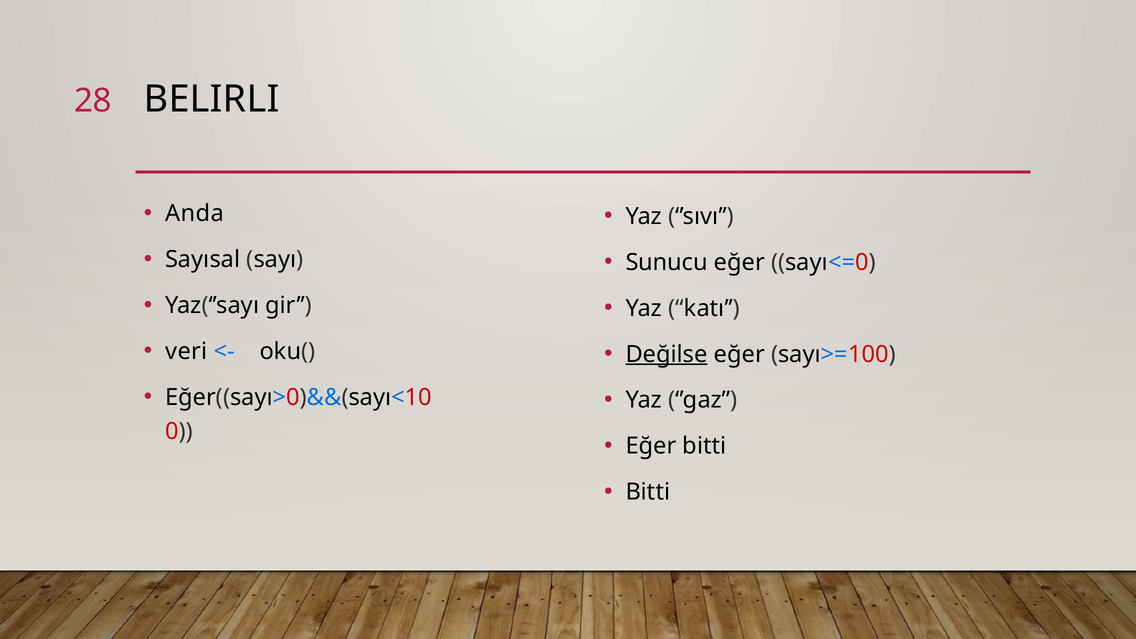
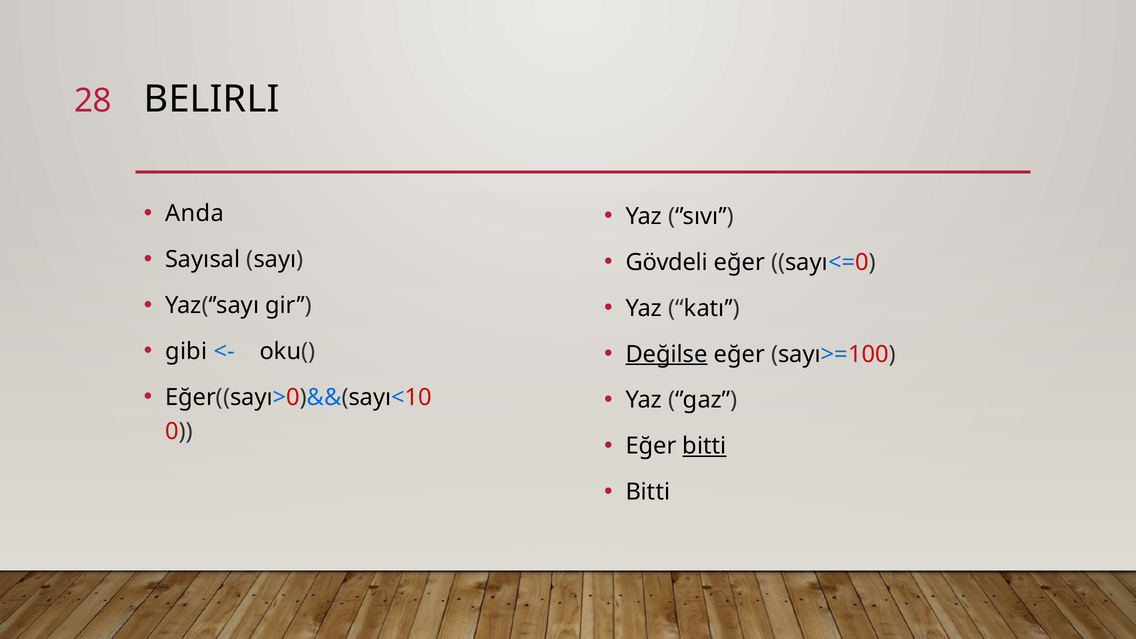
Sunucu: Sunucu -> Gövdeli (667, 262)
veri: veri -> gibi (186, 351)
bitti underline: none -> present (704, 446)
